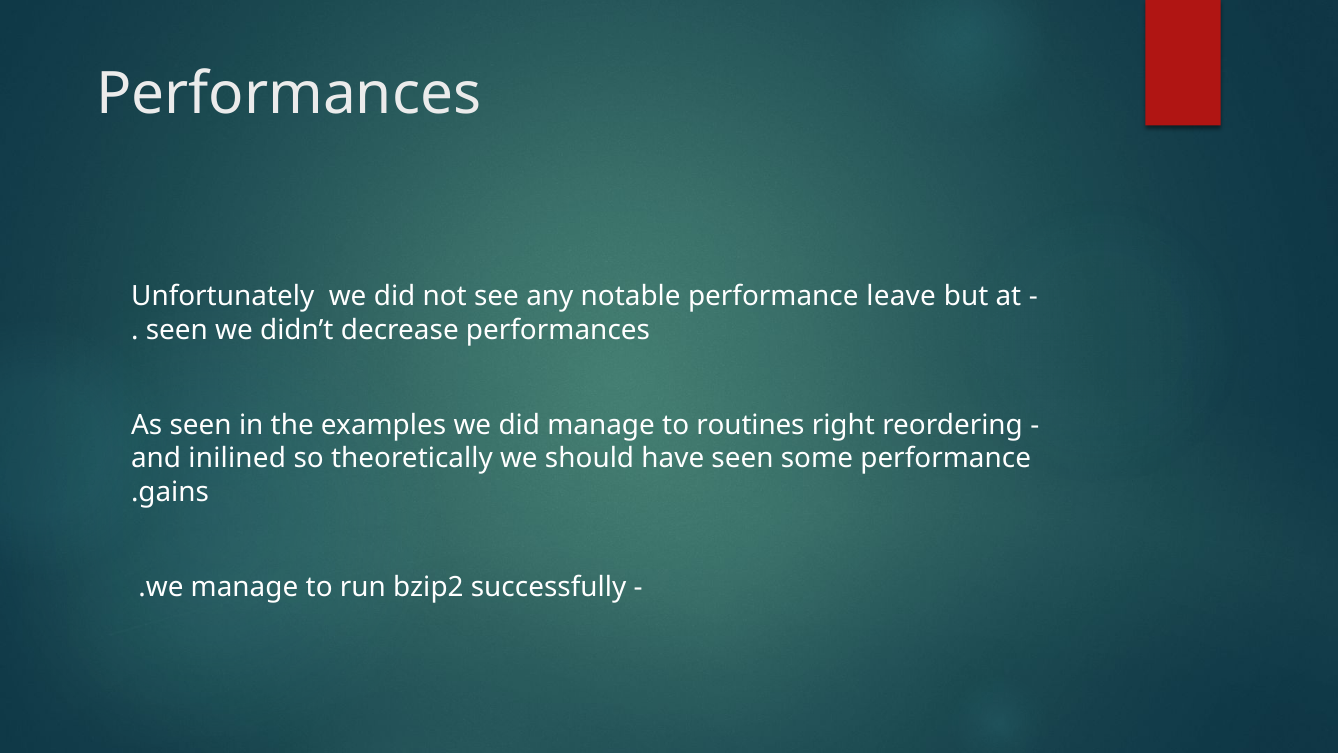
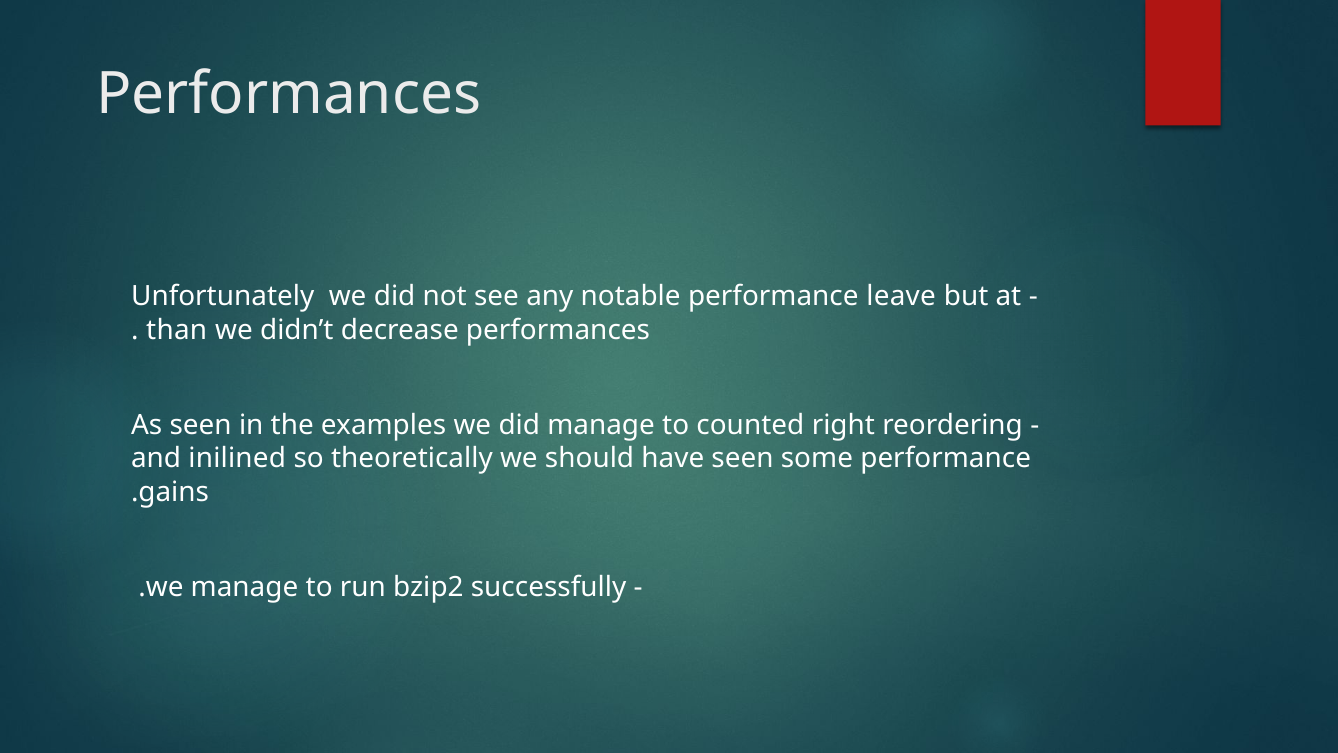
seen: seen -> than (177, 330)
routines: routines -> counted (750, 425)
